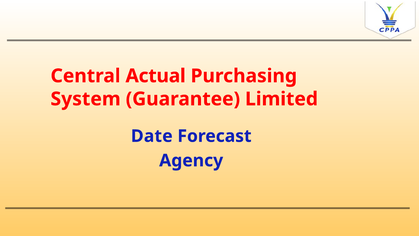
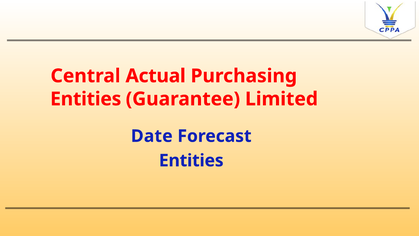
System: System -> Entities (86, 99)
Agency: Agency -> Entities (191, 160)
